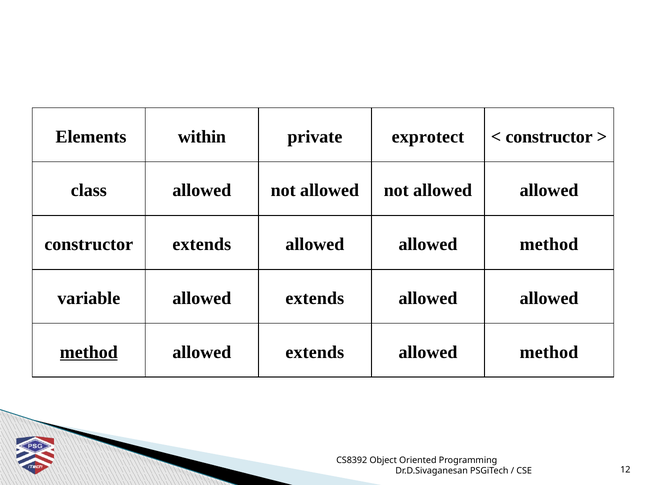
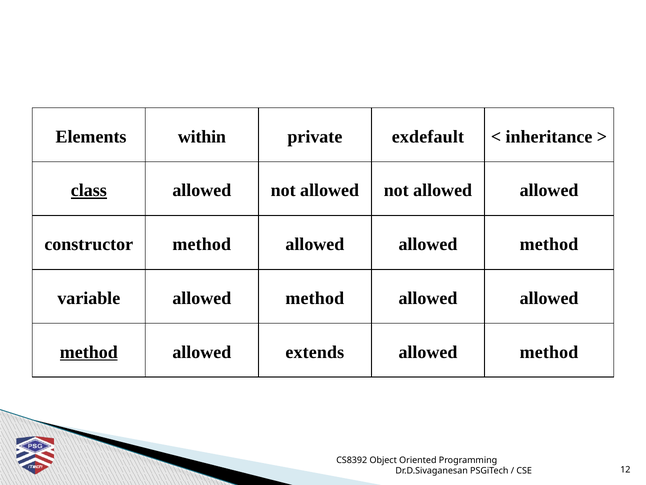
exprotect: exprotect -> exdefault (428, 137)
constructor: constructor -> inheritance (549, 137)
class underline: none -> present (89, 190)
constructor extends: extends -> method (202, 244)
variable allowed extends: extends -> method (315, 298)
